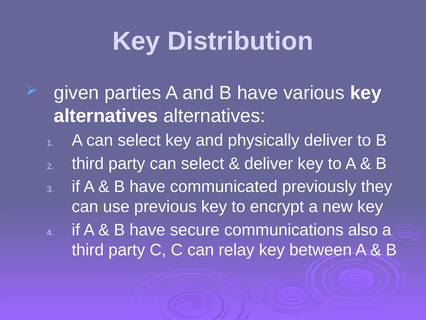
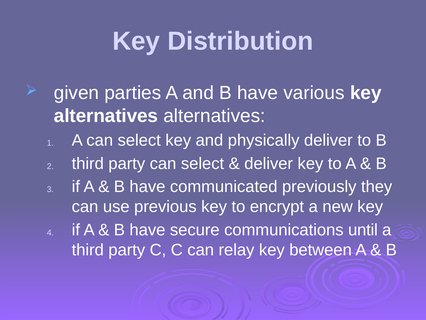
also: also -> until (363, 230)
